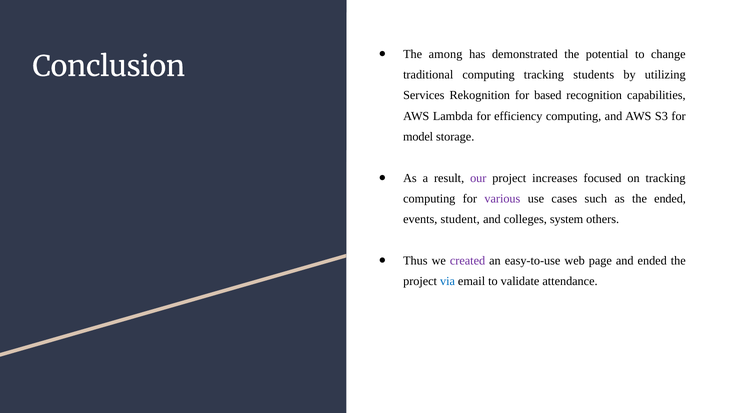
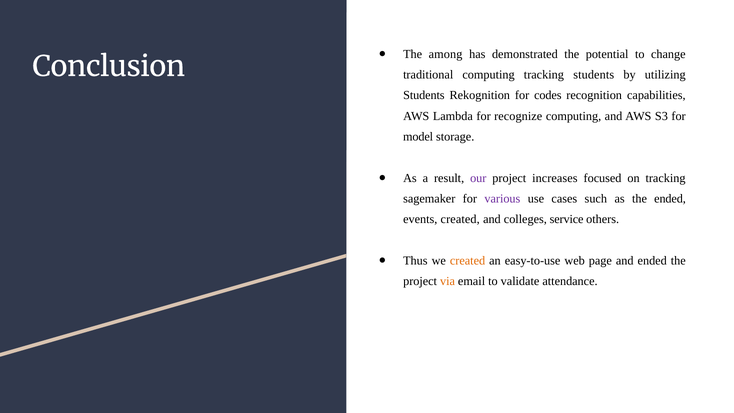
Services: Services -> Students (424, 95)
based: based -> codes (548, 95)
efficiency: efficiency -> recognize (518, 116)
computing: computing -> sagemaker (429, 199)
events student: student -> created (460, 219)
system: system -> service (567, 219)
created colour: purple -> orange (468, 260)
via colour: blue -> orange (447, 281)
